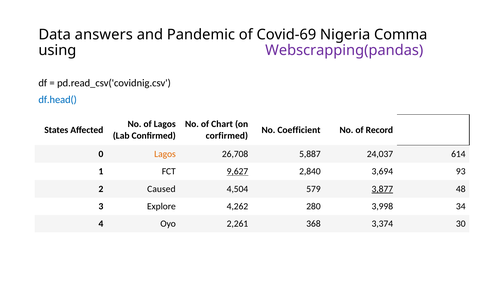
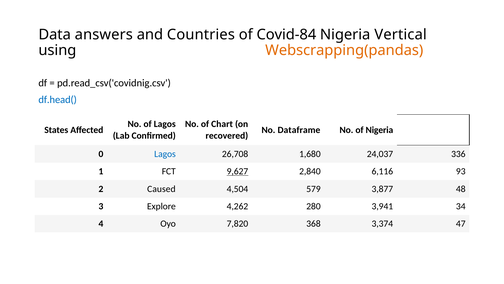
Pandemic: Pandemic -> Countries (201, 34)
Covid-69: Covid-69 -> Covid-84 (286, 34)
Comma: Comma -> Vertical (401, 34)
Webscrapping(pandas colour: purple -> orange (344, 50)
Coefficient: Coefficient -> Dataframe (299, 130)
of Record: Record -> Nigeria (379, 130)
corfirmed: corfirmed -> recovered (227, 136)
Lagos colour: orange -> blue (165, 154)
5,887: 5,887 -> 1,680 (310, 154)
614: 614 -> 336 (458, 154)
3,694: 3,694 -> 6,116 (382, 171)
3,877 underline: present -> none (382, 189)
3,998: 3,998 -> 3,941 (382, 206)
2,261: 2,261 -> 7,820 (237, 223)
30: 30 -> 47 (461, 223)
